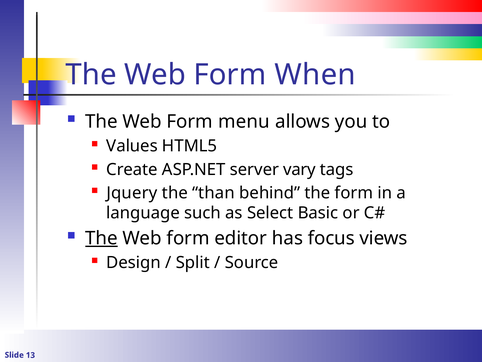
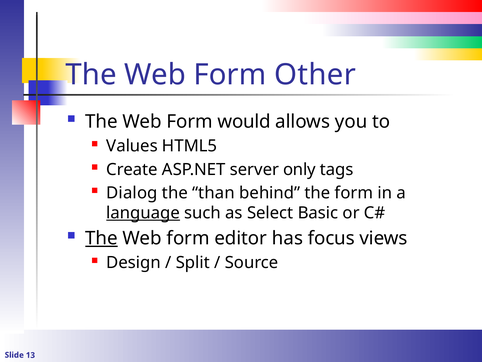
When: When -> Other (315, 75)
menu: menu -> would (244, 121)
vary: vary -> only (299, 169)
Jquery: Jquery -> Dialog (132, 193)
language underline: none -> present (143, 213)
